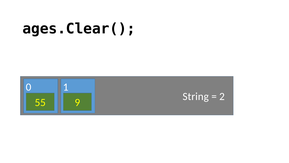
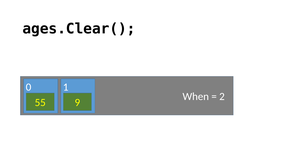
String: String -> When (196, 96)
